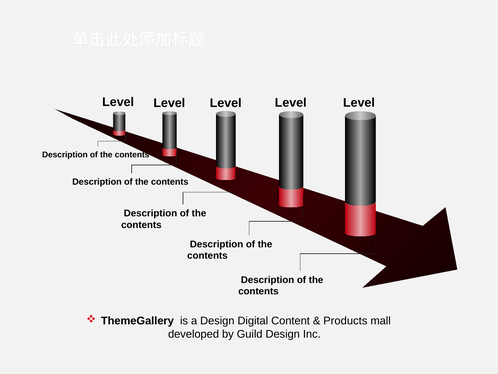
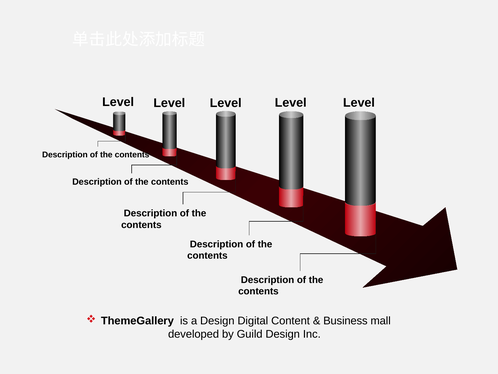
Products: Products -> Business (345, 321)
